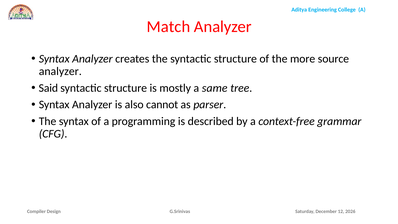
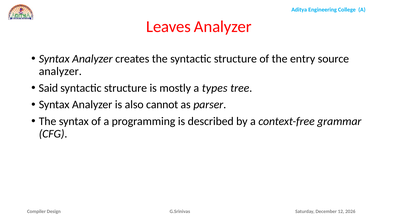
Match: Match -> Leaves (169, 27)
more: more -> entry (303, 59)
same: same -> types (215, 88)
